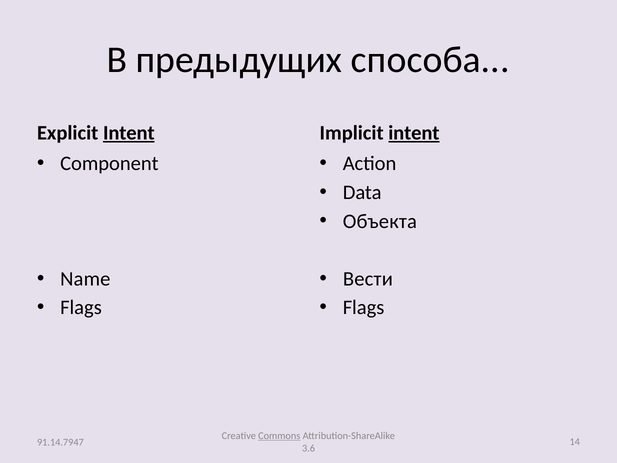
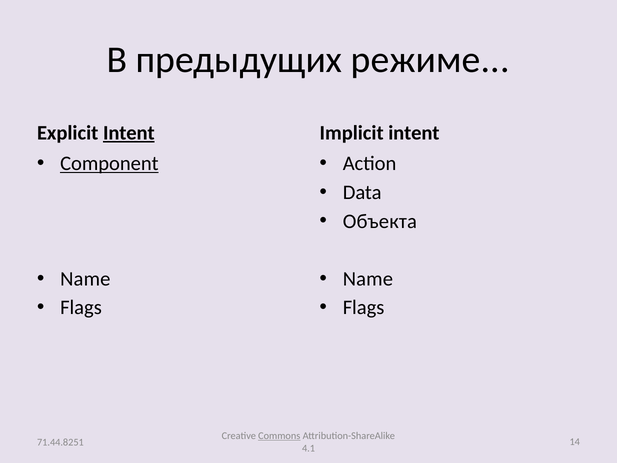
способа: способа -> режиме (430, 60)
intent underline: present -> none (414, 133)
Component underline: none -> present (109, 164)
Вести: Вести -> Name (368, 279)
91.14.7947: 91.14.7947 -> 71.44.8251 (60, 442)
3.6: 3.6 -> 4.1 (308, 448)
